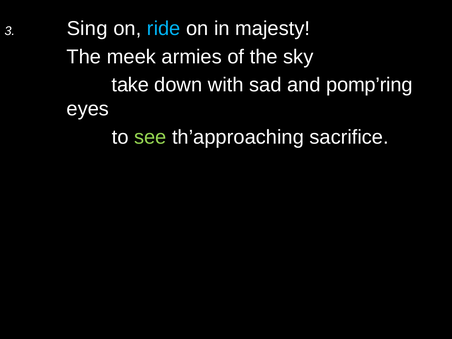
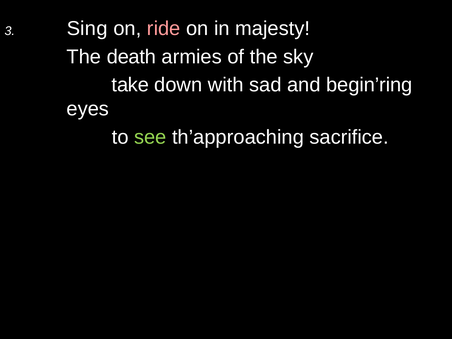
ride colour: light blue -> pink (164, 29)
meek: meek -> death (131, 57)
pomp’ring: pomp’ring -> begin’ring (369, 85)
